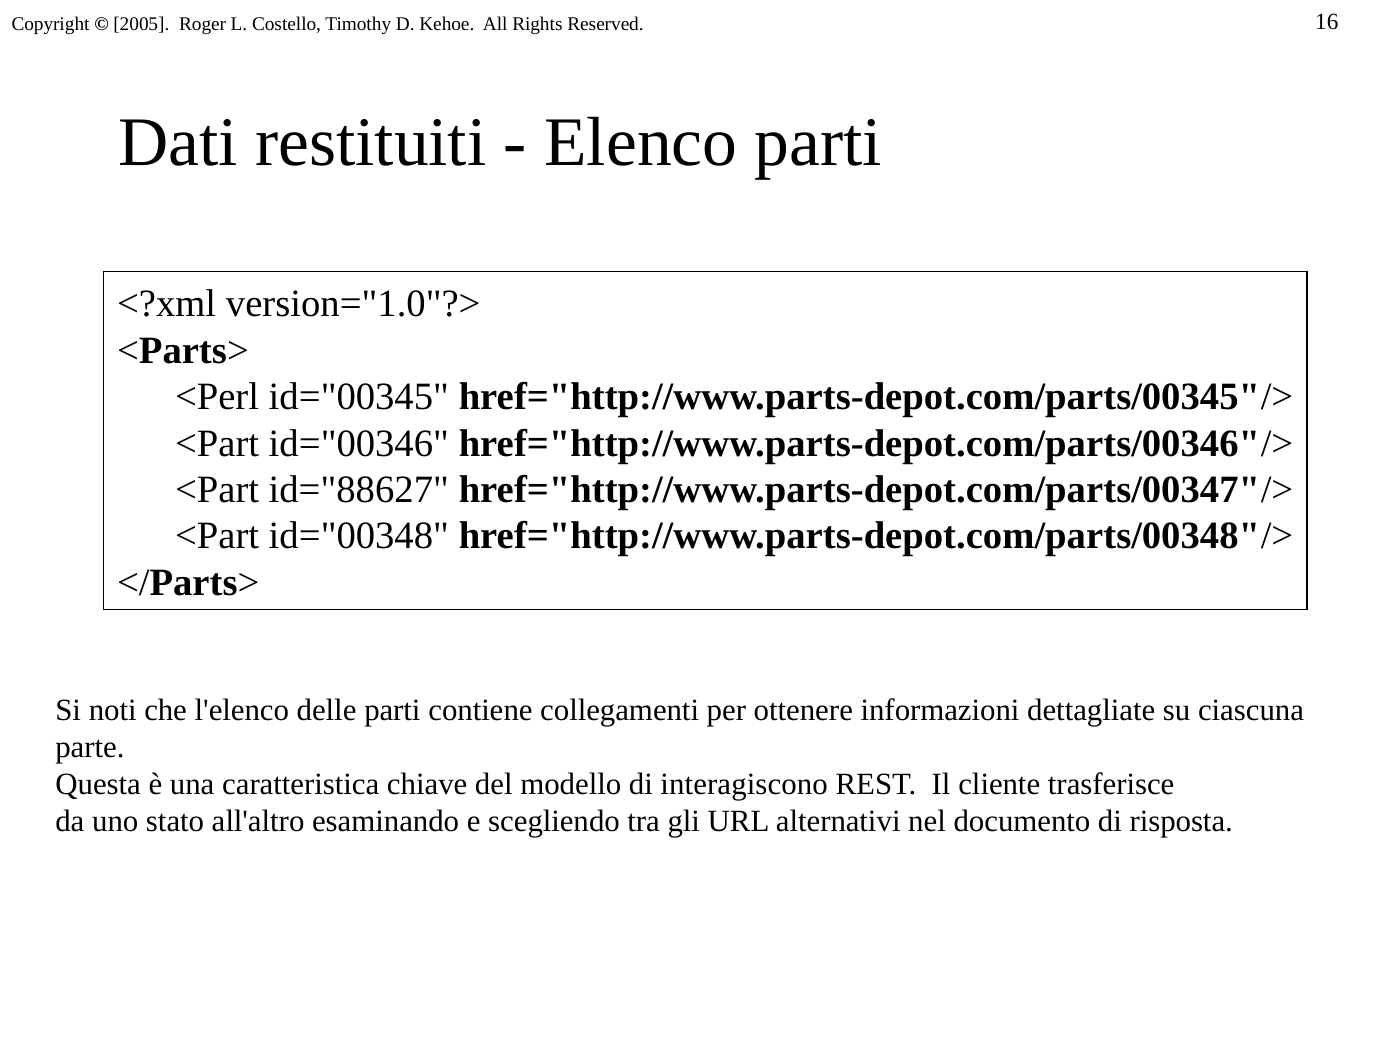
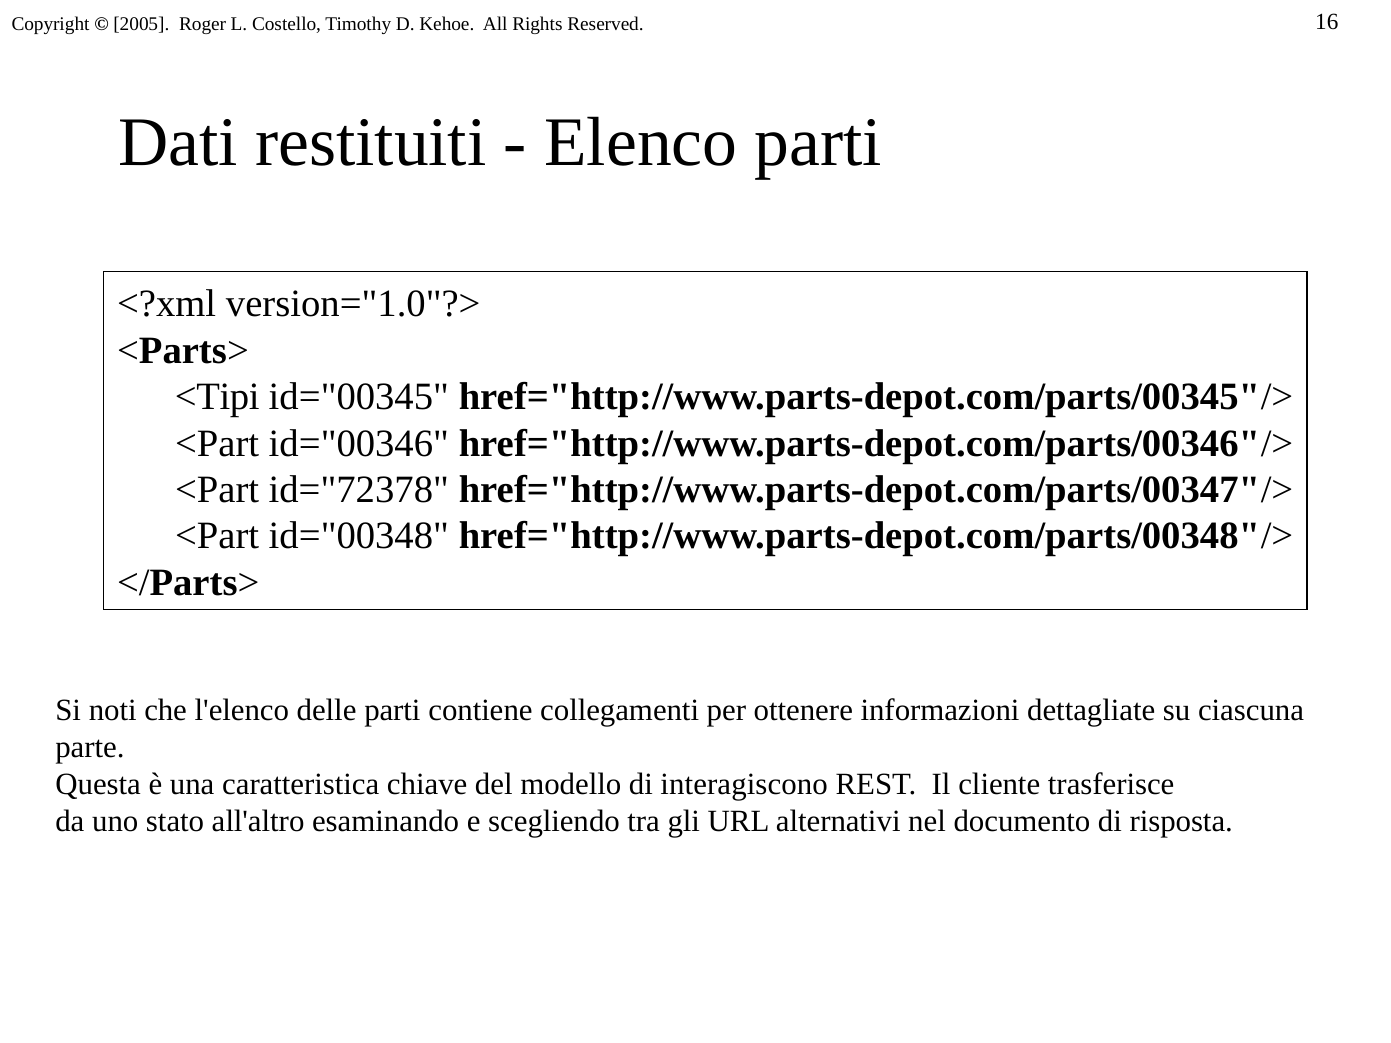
<Perl: <Perl -> <Tipi (217, 397)
id="88627: id="88627 -> id="72378 (359, 490)
